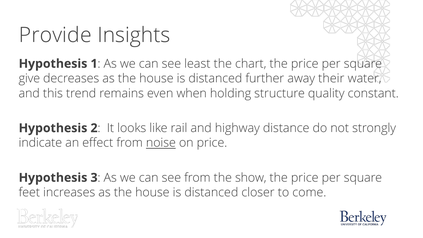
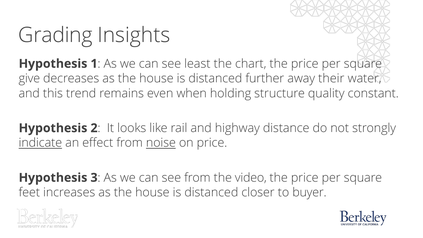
Provide: Provide -> Grading (55, 35)
indicate underline: none -> present (40, 143)
show: show -> video (251, 178)
come: come -> buyer (309, 192)
